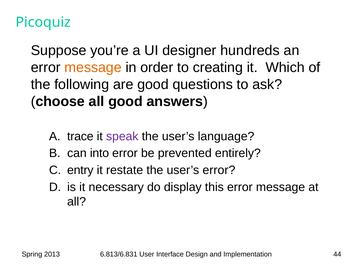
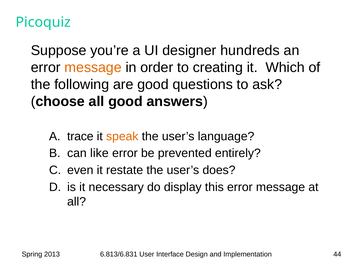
speak colour: purple -> orange (122, 136)
into: into -> like (99, 153)
entry: entry -> even (80, 170)
user’s error: error -> does (219, 170)
